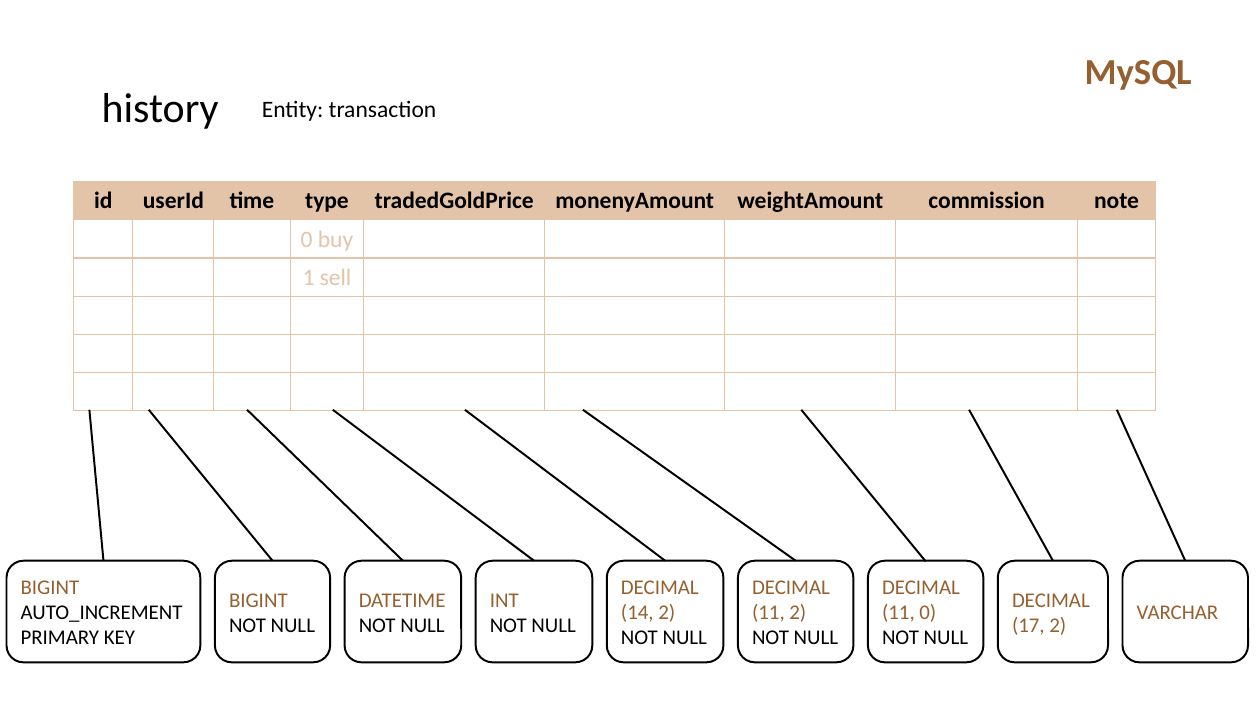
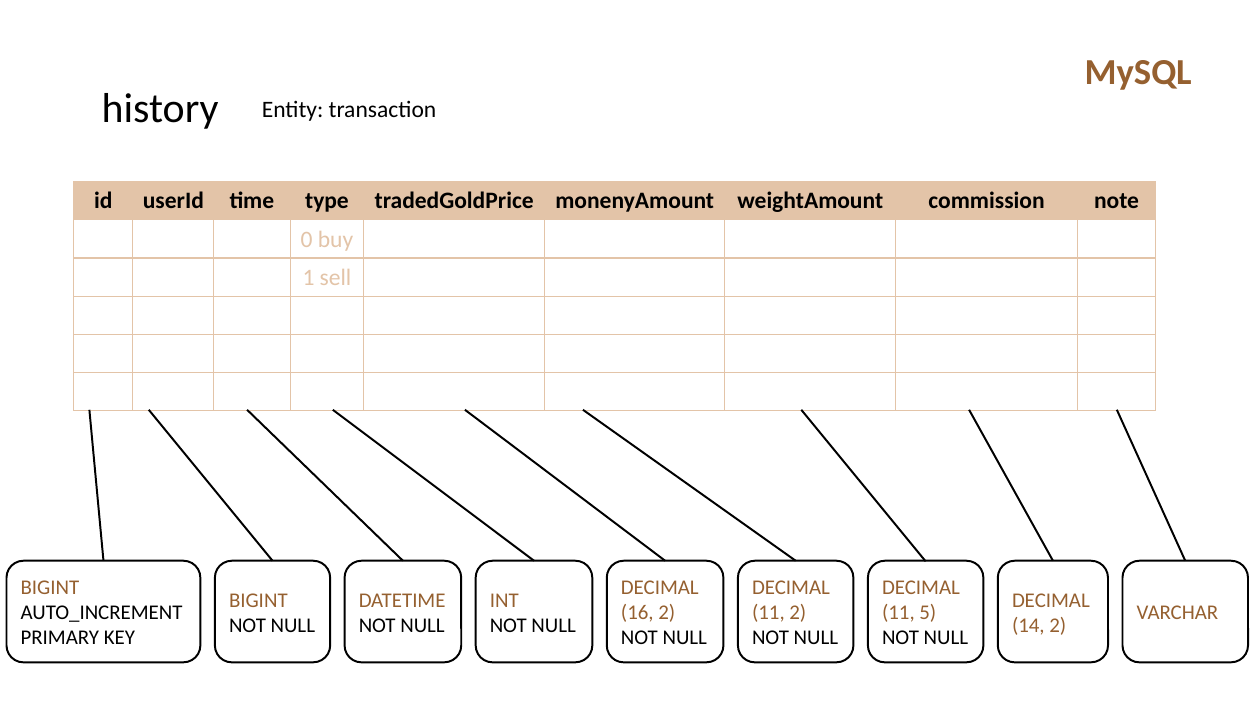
14: 14 -> 16 (637, 613)
11 0: 0 -> 5 (928, 613)
17: 17 -> 14 (1028, 626)
